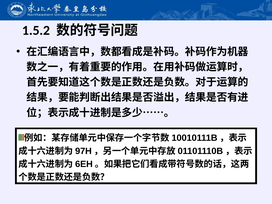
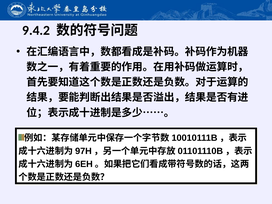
1.5.2: 1.5.2 -> 9.4.2 (36, 30)
